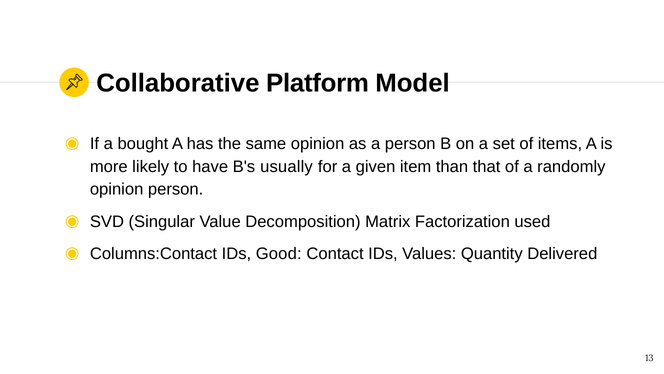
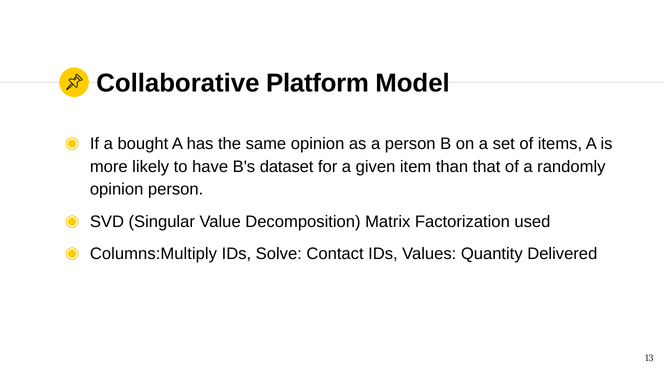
usually: usually -> dataset (287, 166)
Columns:Contact: Columns:Contact -> Columns:Multiply (153, 253)
Good: Good -> Solve (279, 253)
